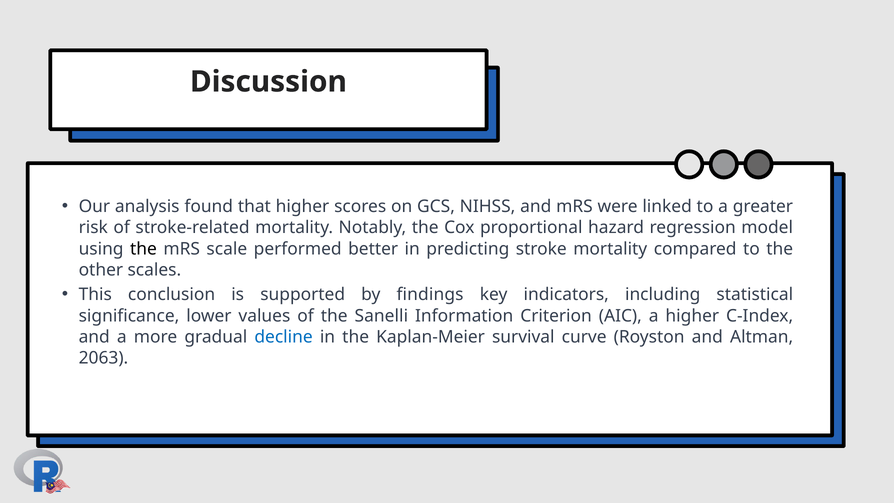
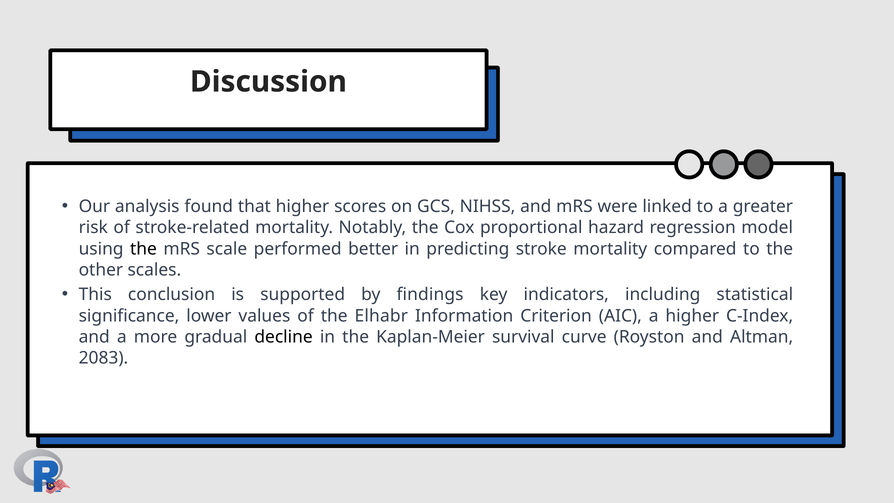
Sanelli: Sanelli -> Elhabr (381, 316)
decline colour: blue -> black (284, 337)
2063: 2063 -> 2083 (103, 358)
